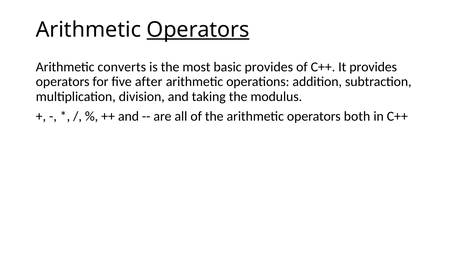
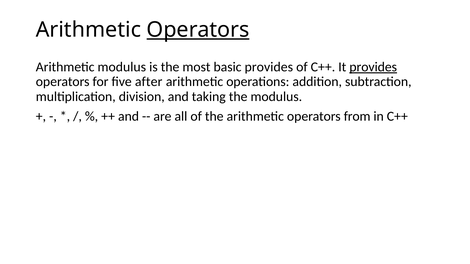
Arithmetic converts: converts -> modulus (122, 67)
provides underline: none -> present (373, 67)
both: both -> from (357, 116)
